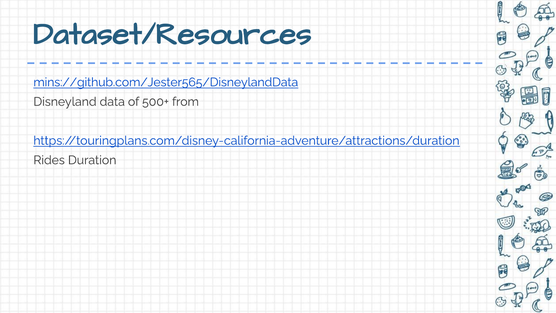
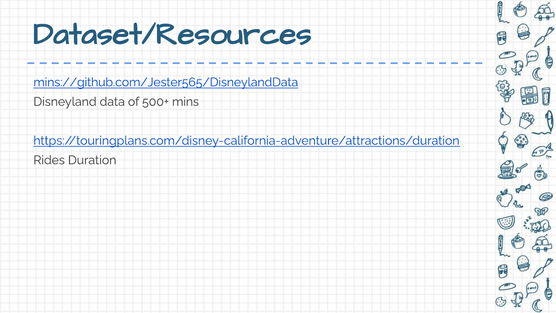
from: from -> mins (185, 102)
